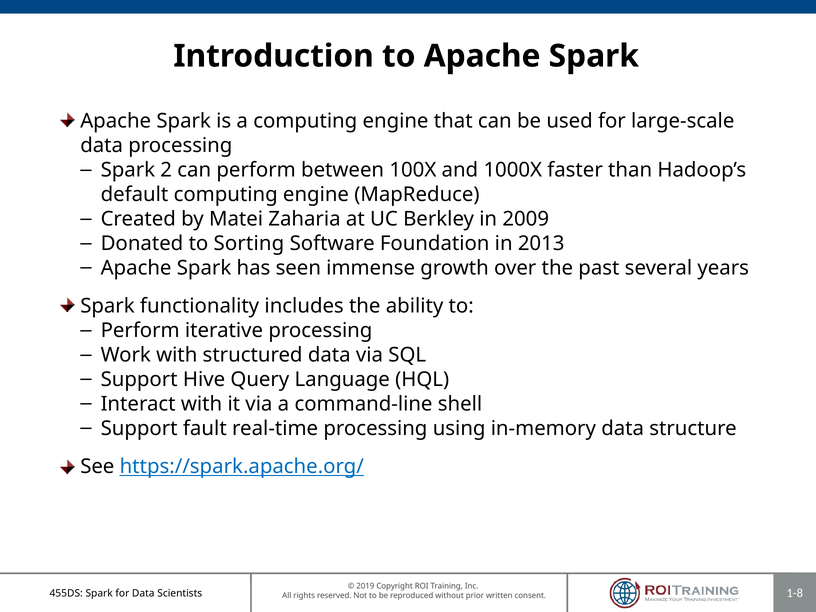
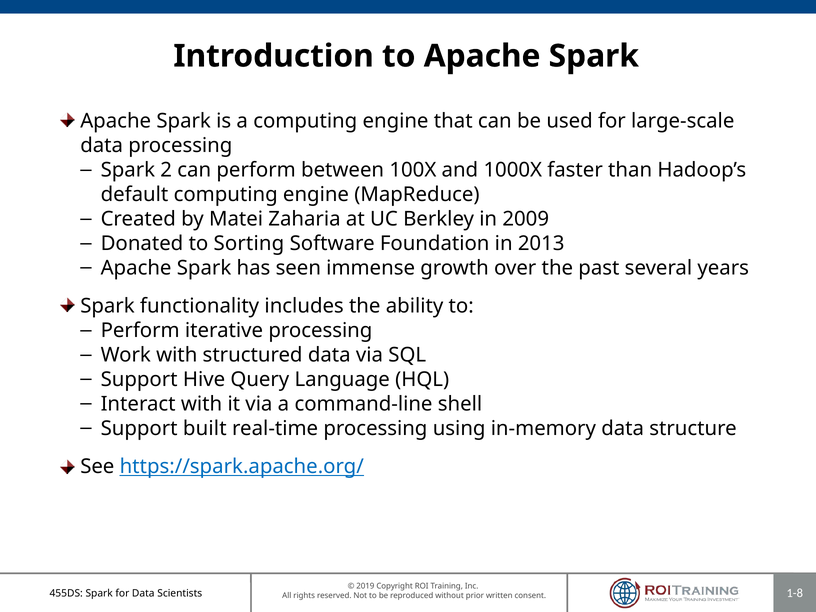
fault: fault -> built (205, 428)
